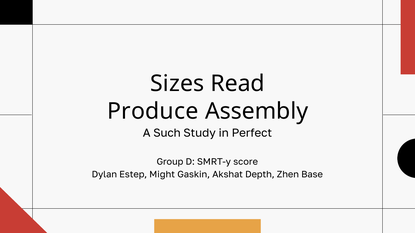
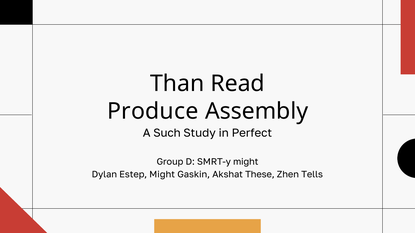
Sizes: Sizes -> Than (177, 84)
SMRT-y score: score -> might (246, 162)
Depth: Depth -> These (260, 175)
Base: Base -> Tells (312, 175)
